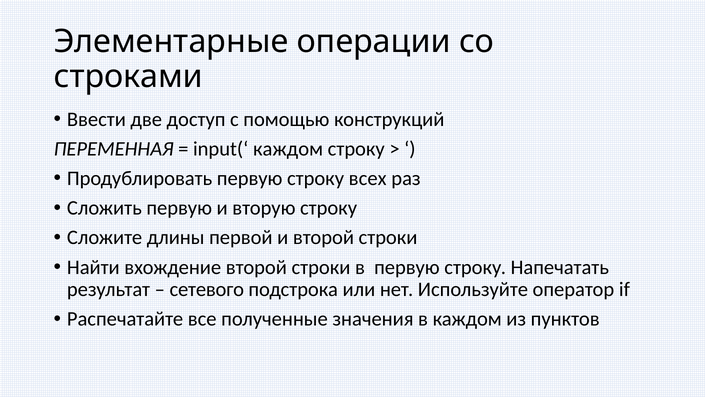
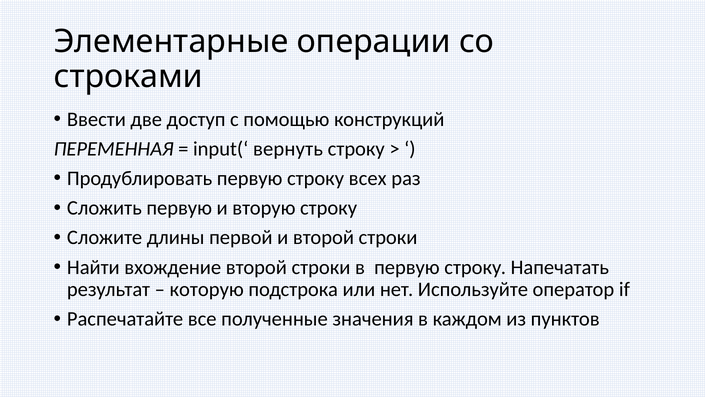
input(‘ каждом: каждом -> вернуть (288, 149)
сетевого: сетевого -> которую (207, 289)
